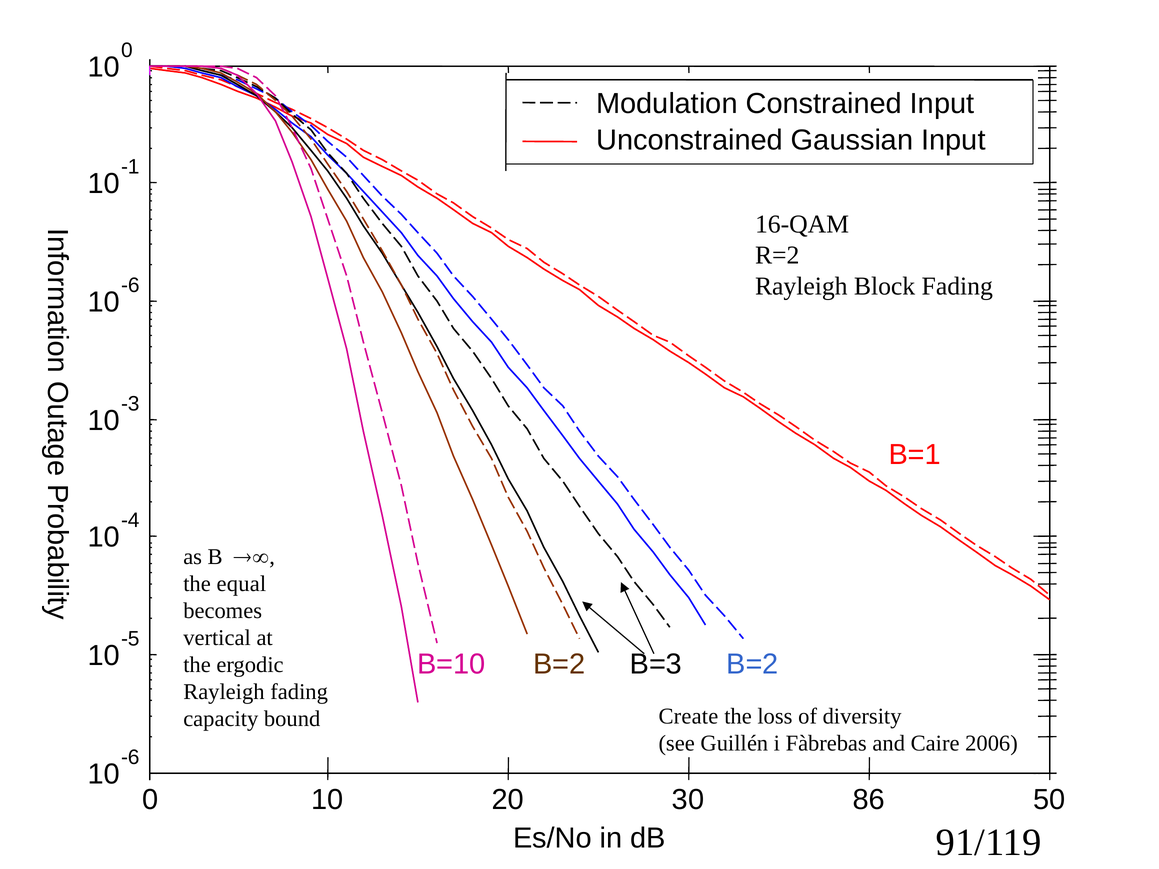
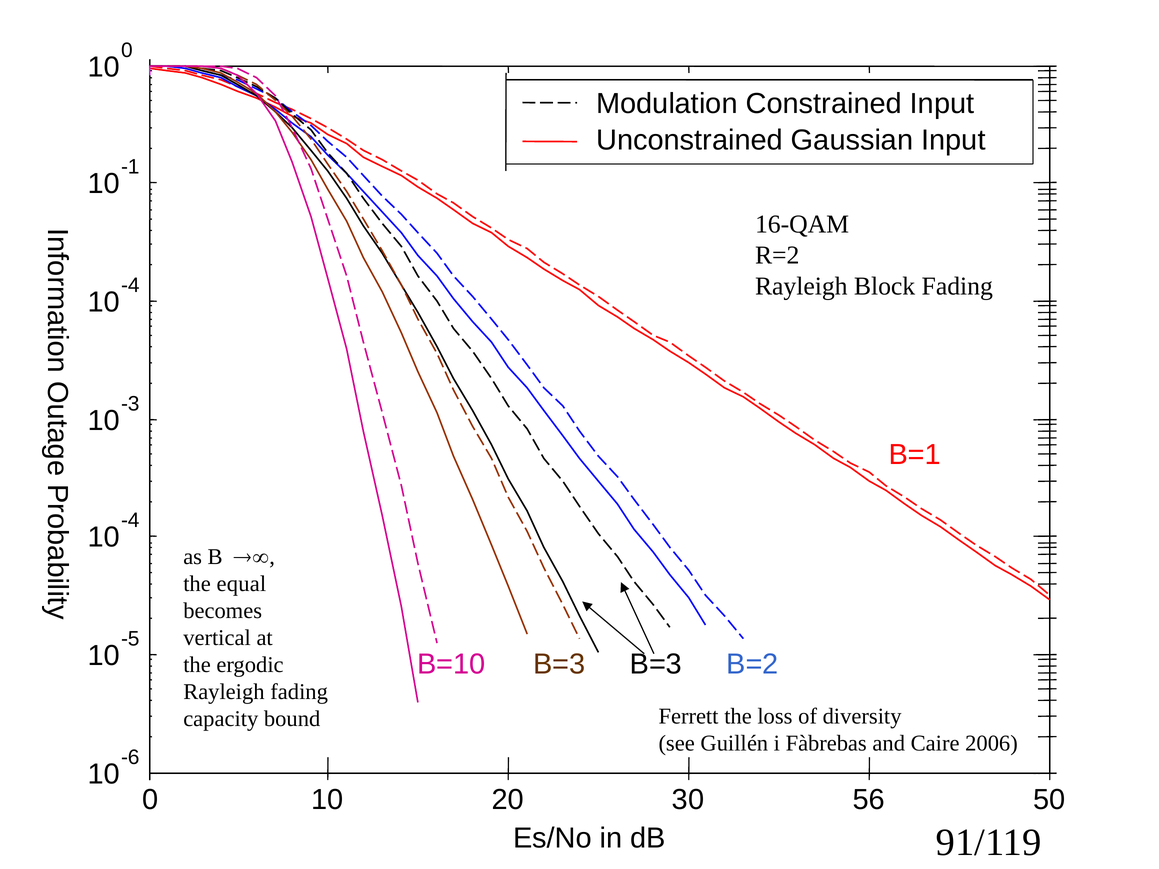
-6: -6 -> -4 (130, 285)
B=2: B=2 -> B=3 (559, 665)
Create: Create -> Ferrett (689, 716)
86: 86 -> 56 (869, 800)
